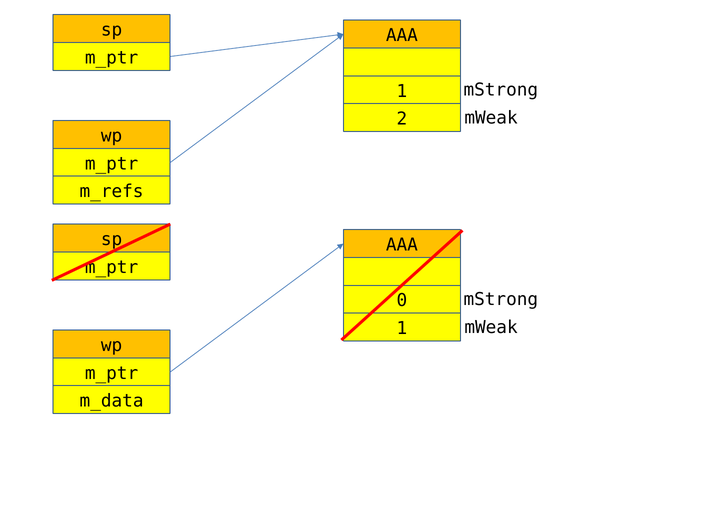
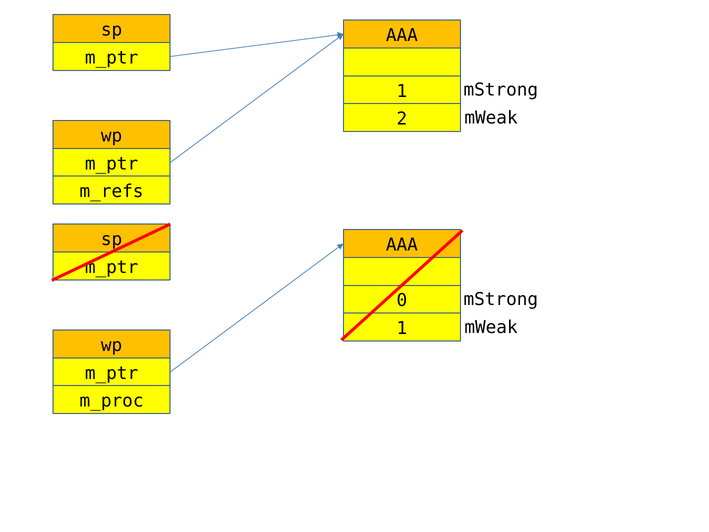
m_data: m_data -> m_proc (112, 401)
